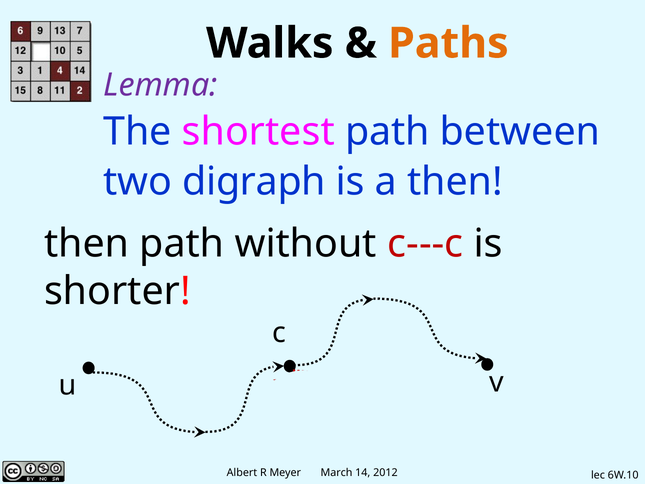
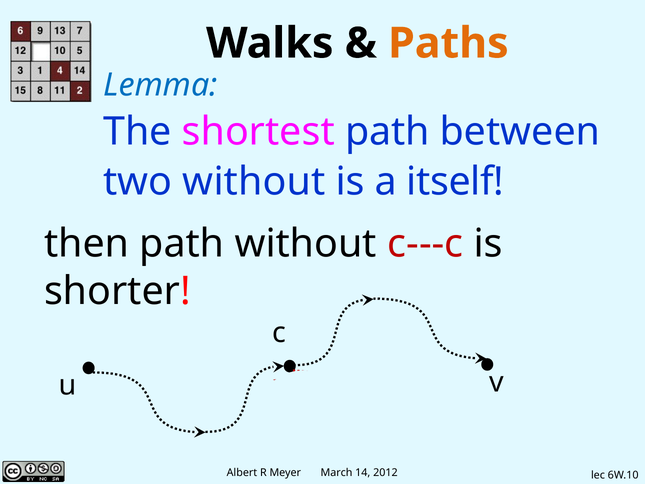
Lemma colour: purple -> blue (160, 85)
two digraph: digraph -> without (254, 182)
a then: then -> itself (455, 182)
